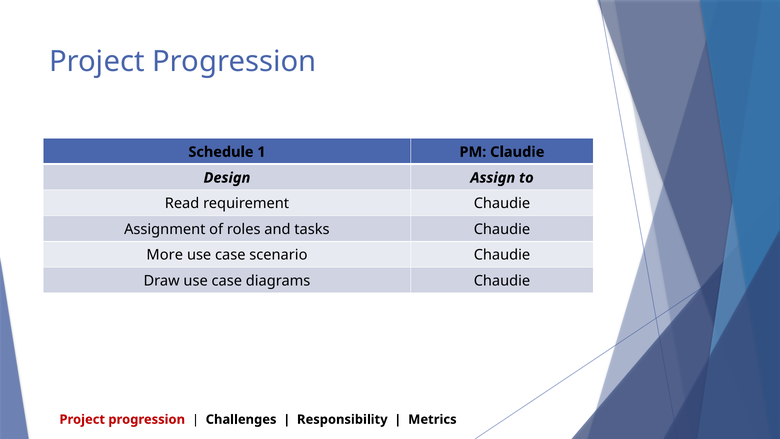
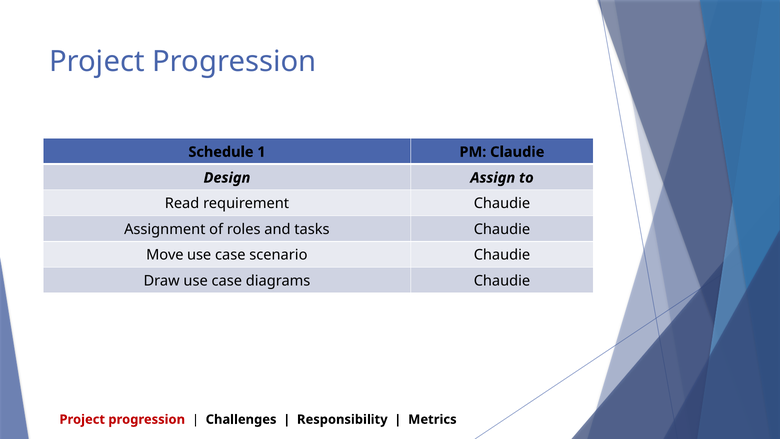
More: More -> Move (165, 255)
